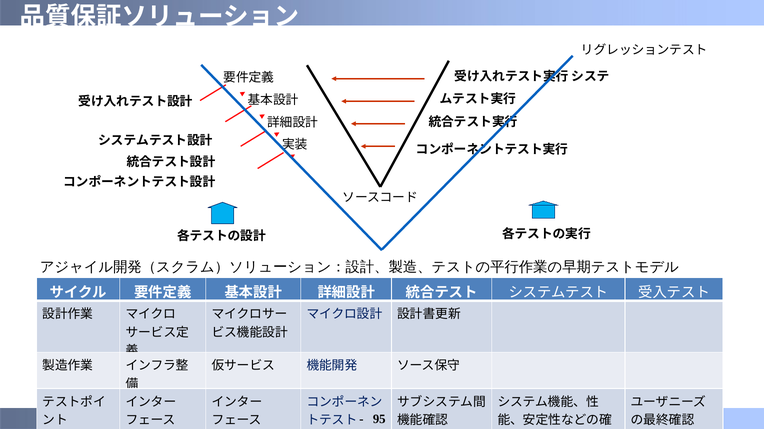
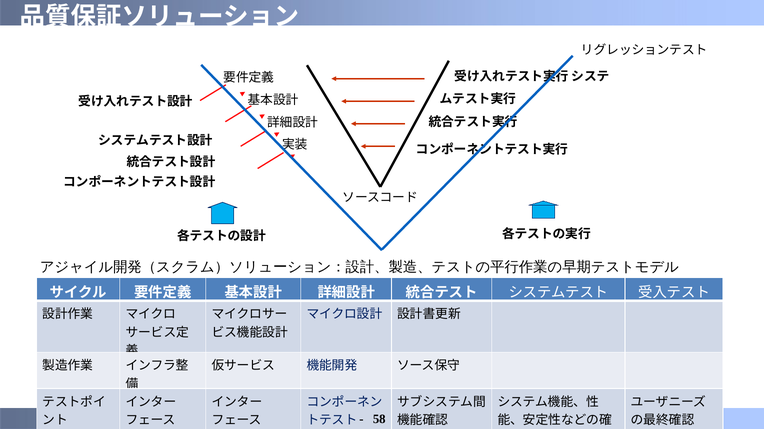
95: 95 -> 58 (379, 420)
